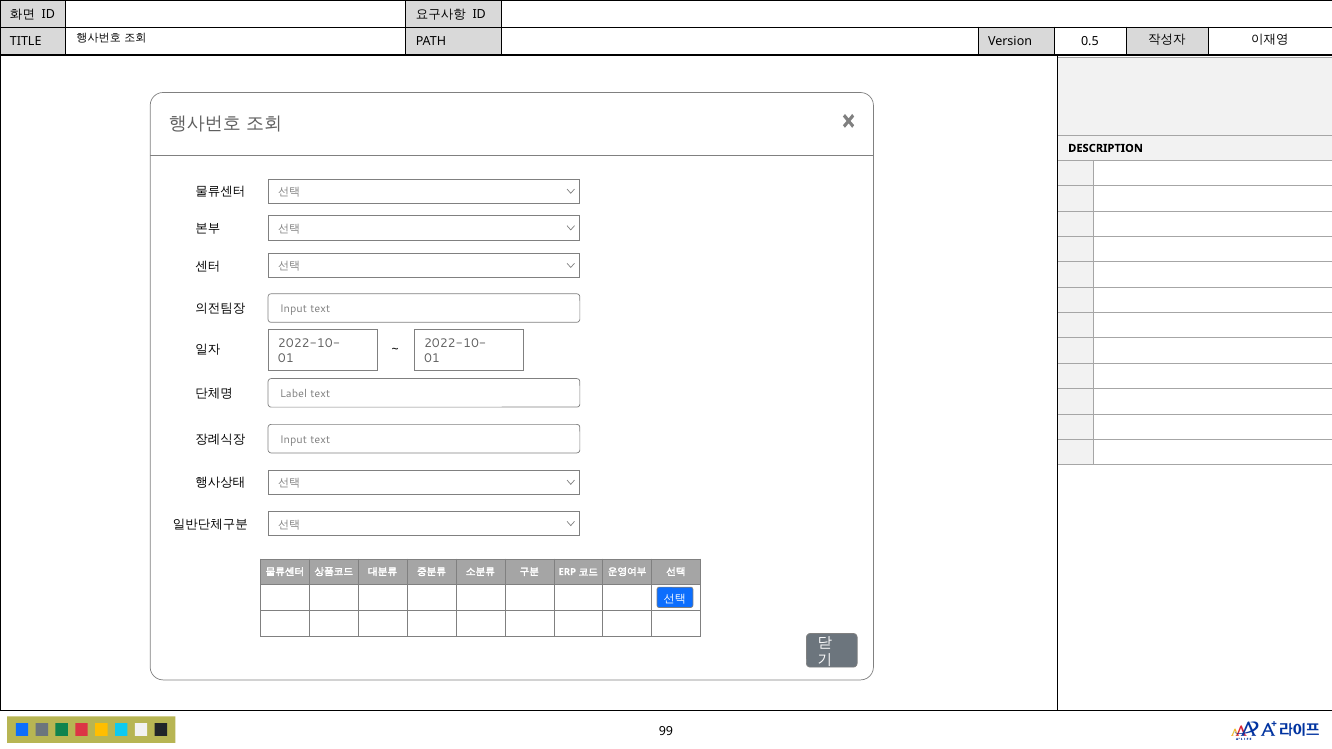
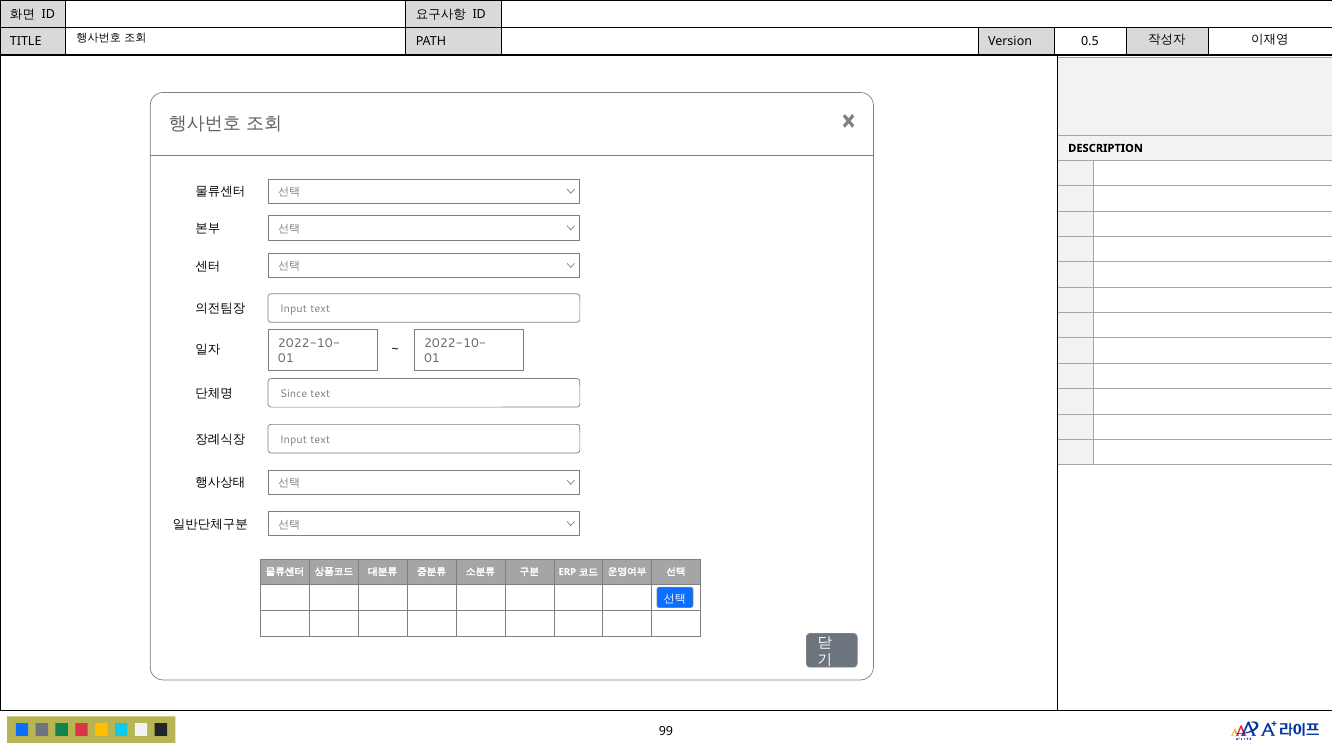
Label: Label -> Since (294, 394)
